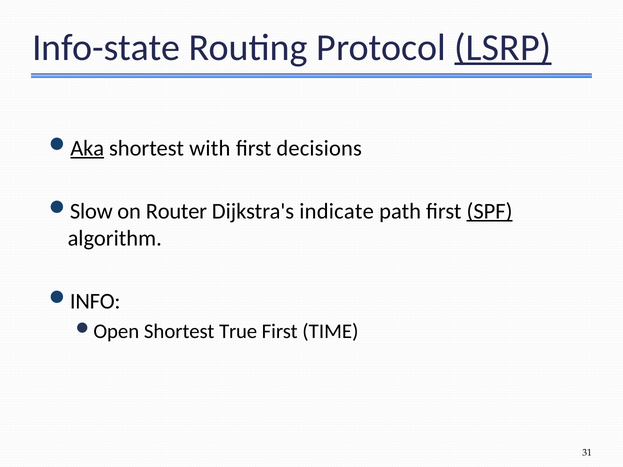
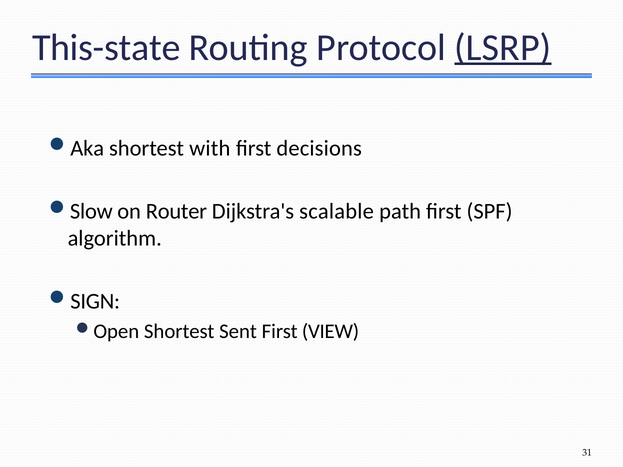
Info-state: Info-state -> This-state (106, 48)
Aka underline: present -> none (87, 148)
indicate: indicate -> scalable (337, 211)
SPF underline: present -> none (490, 211)
INFO: INFO -> SIGN (95, 301)
True: True -> Sent (238, 331)
TIME: TIME -> VIEW (331, 331)
